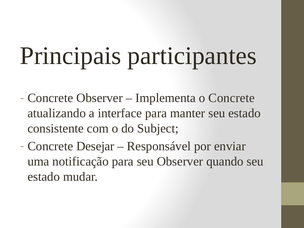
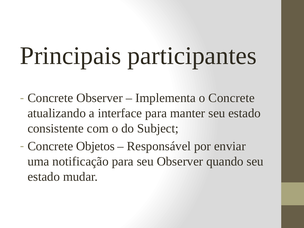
Desejar: Desejar -> Objetos (95, 146)
